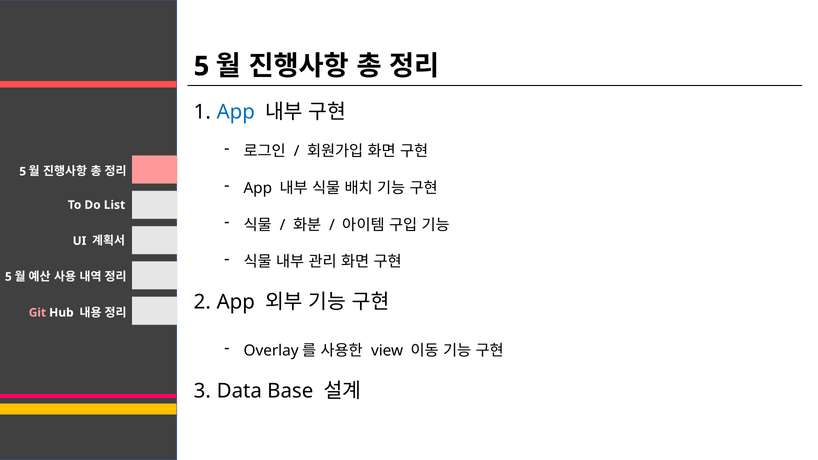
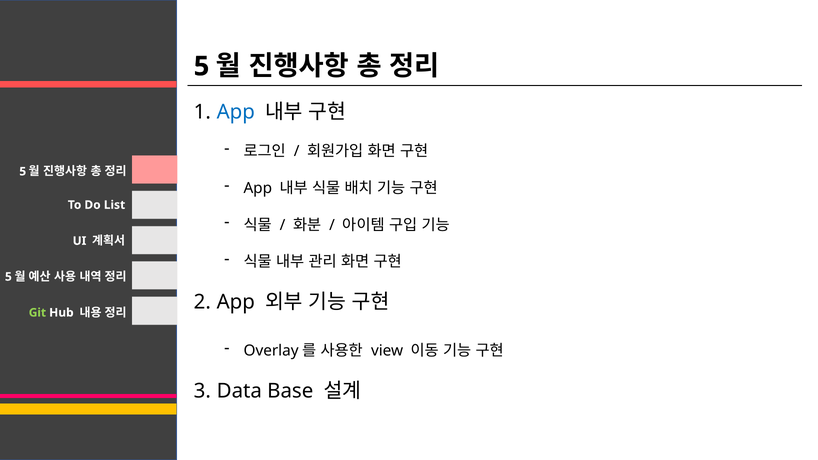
Git colour: pink -> light green (37, 313)
